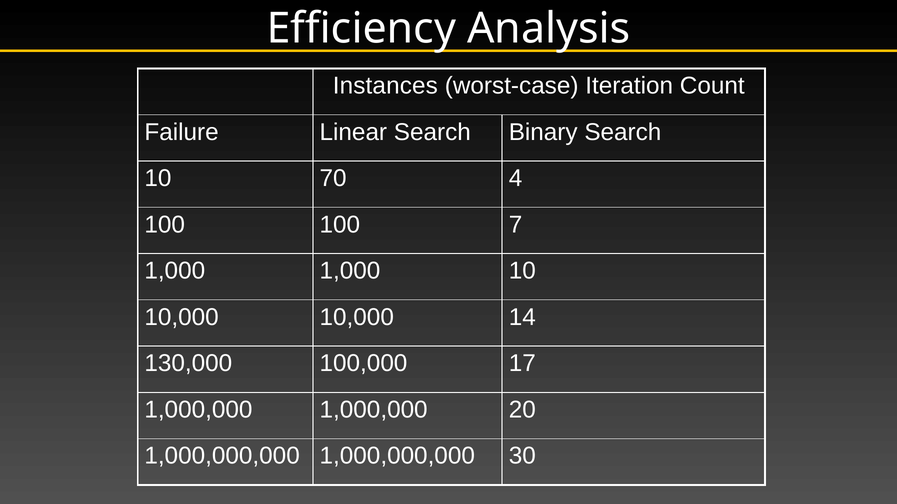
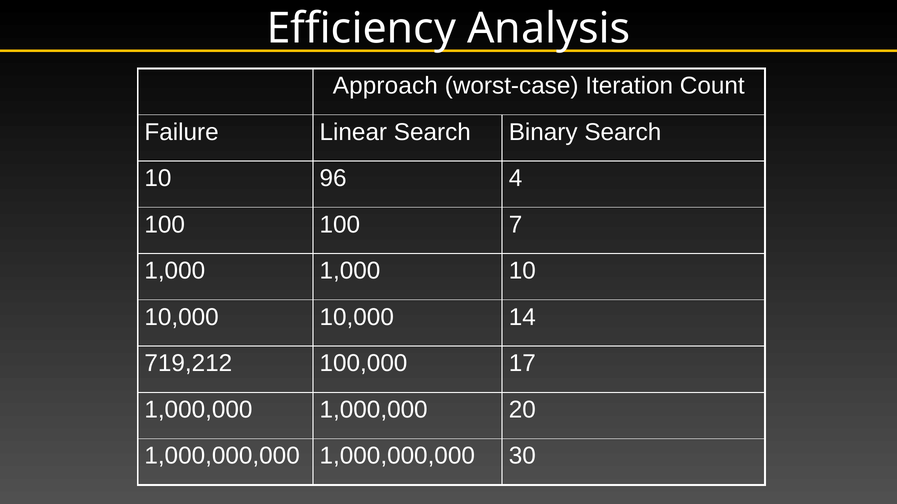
Instances: Instances -> Approach (385, 86)
70: 70 -> 96 (333, 178)
130,000: 130,000 -> 719,212 (188, 364)
